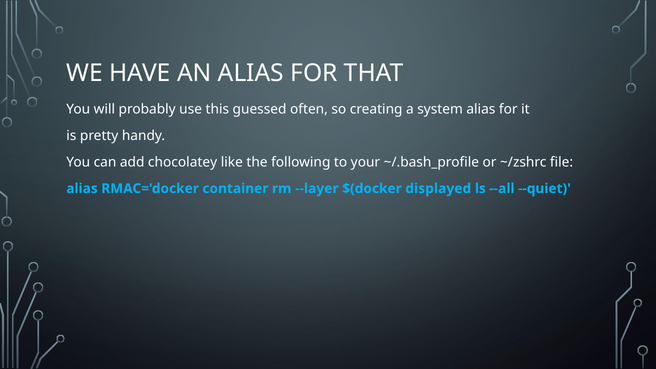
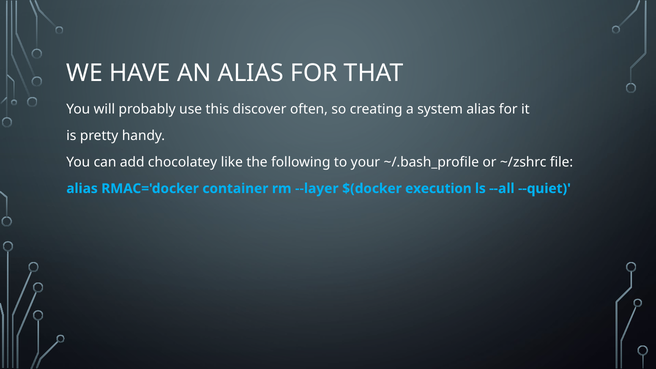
guessed: guessed -> discover (260, 109)
displayed: displayed -> execution (438, 189)
